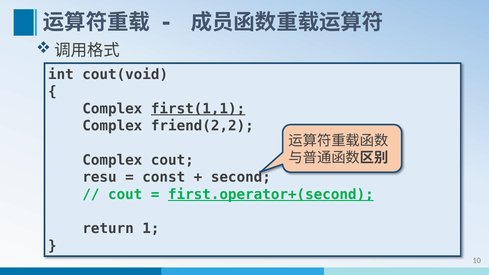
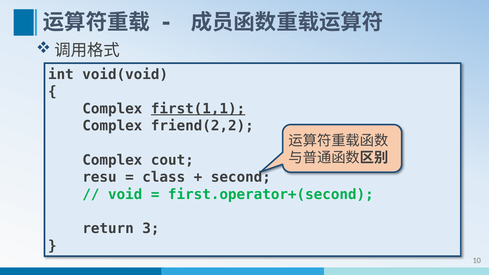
cout(void: cout(void -> void(void (125, 75)
const: const -> class (164, 177)
cout: cout -> void (125, 194)
first.operator+(second underline: present -> none (271, 194)
1: 1 -> 3 (151, 229)
